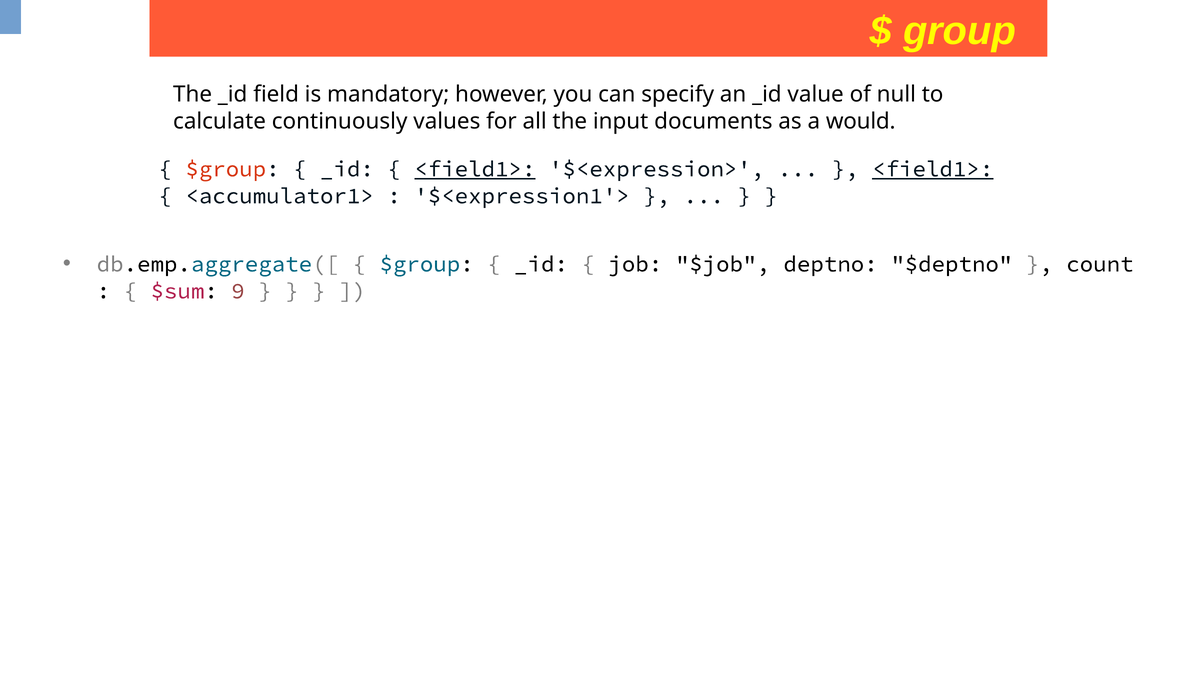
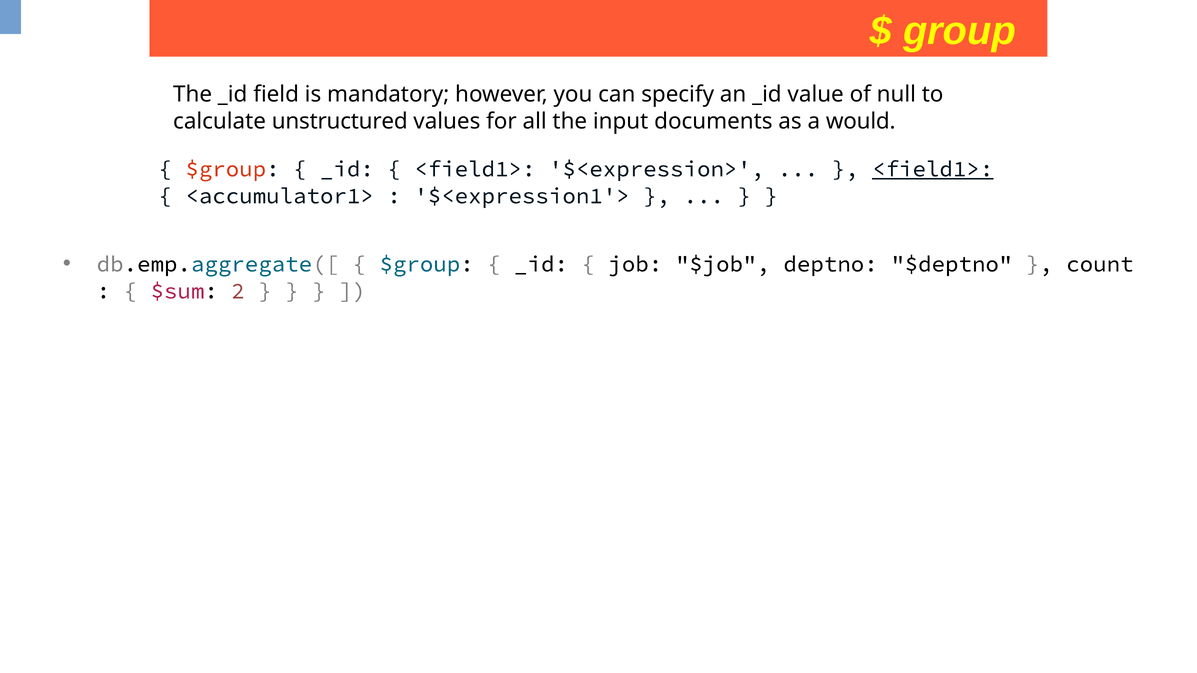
continuously: continuously -> unstructured (340, 121)
<field1> underline: present -> none (475, 169)
9: 9 -> 2 (238, 291)
